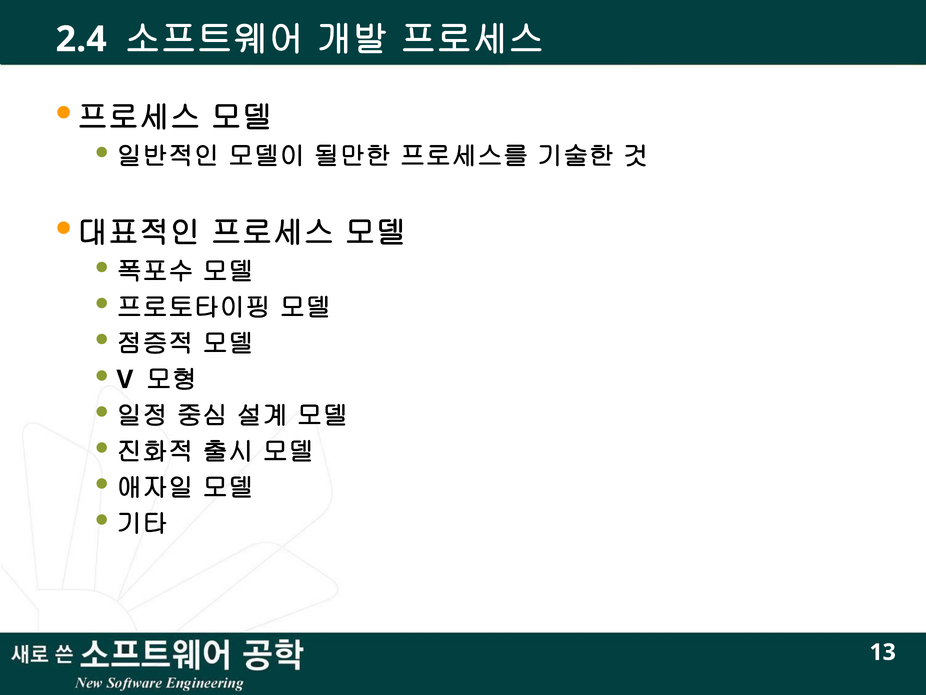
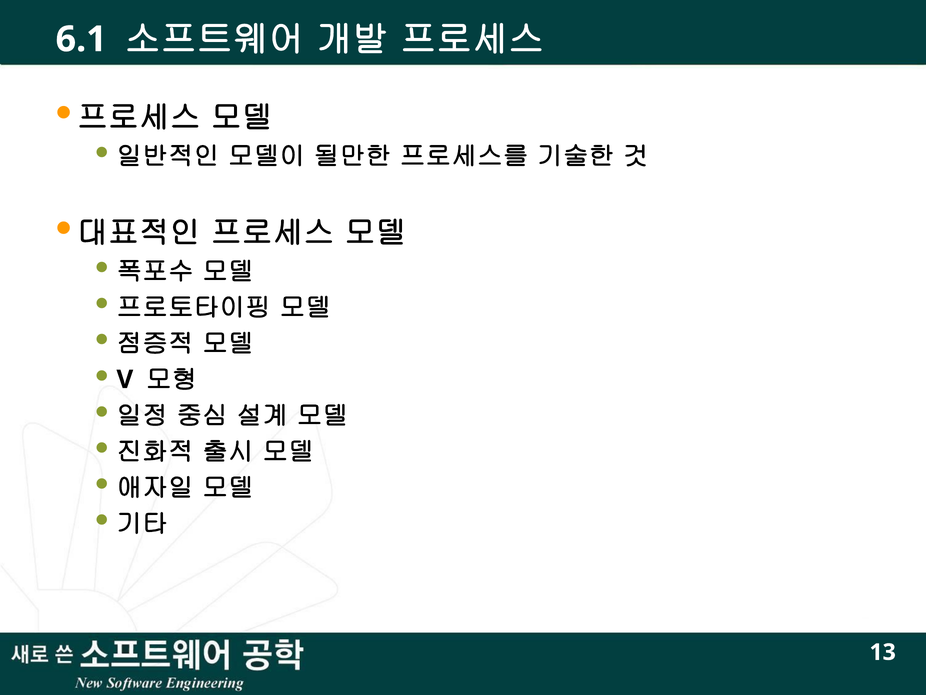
2.4: 2.4 -> 6.1 (81, 39)
